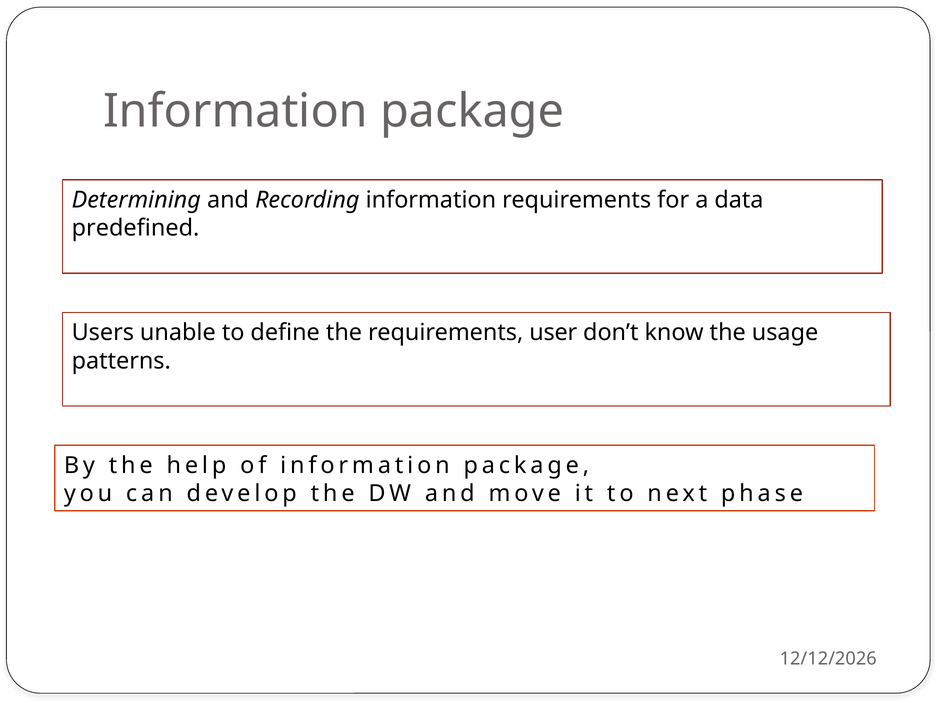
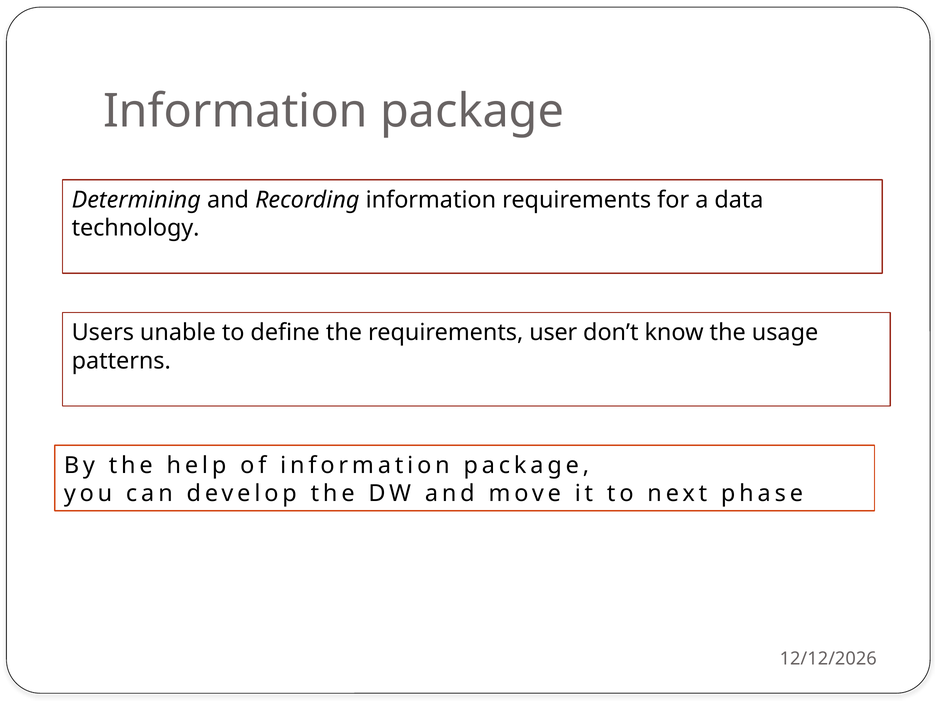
predefined: predefined -> technology (136, 228)
